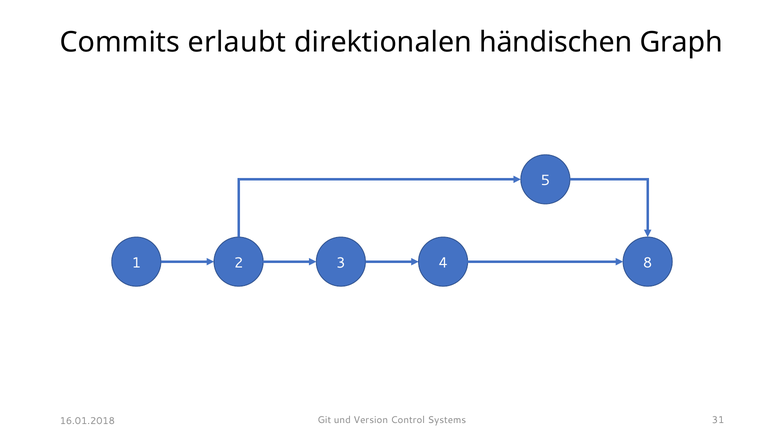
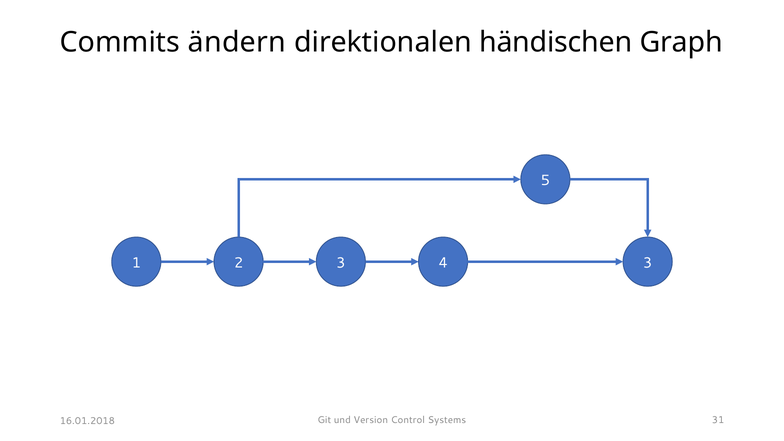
erlaubt: erlaubt -> ändern (237, 42)
4 8: 8 -> 3 (648, 263)
